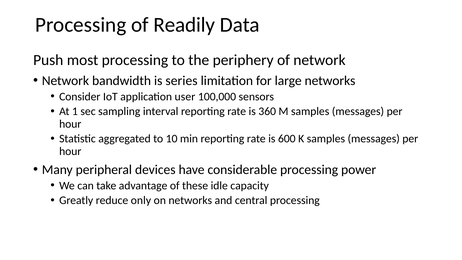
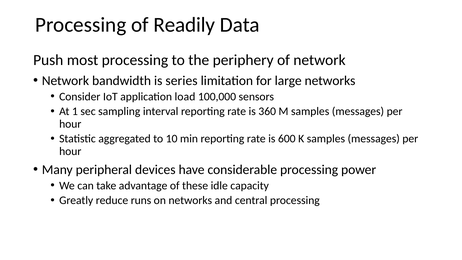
user: user -> load (185, 97)
only: only -> runs (141, 200)
